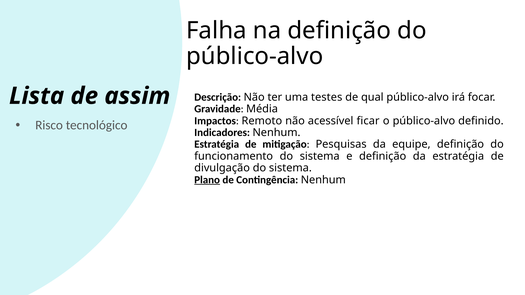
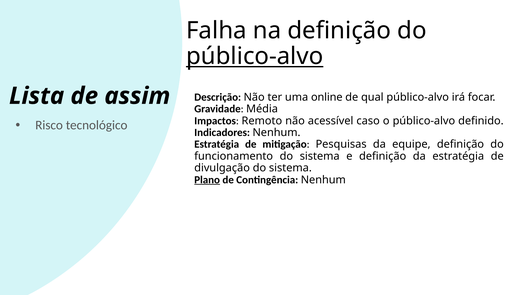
público-alvo underline: none -> present (255, 56)
testes: testes -> online (327, 97)
ficar: ficar -> caso (368, 121)
